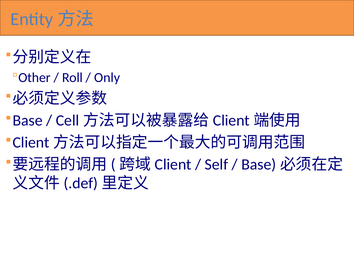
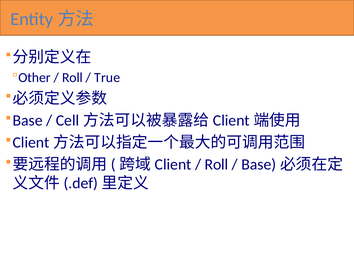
Only: Only -> True (107, 78)
Self: Self -> Roll (216, 165)
